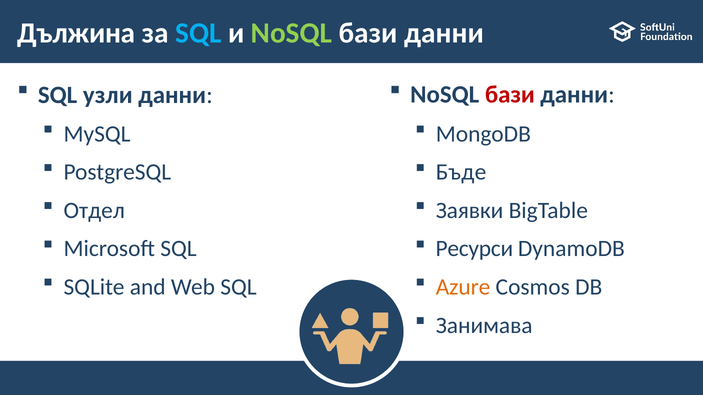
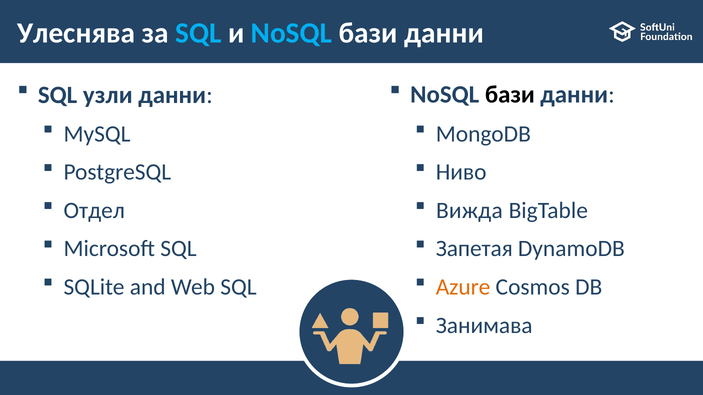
Дължина: Дължина -> Улеснява (76, 33)
NoSQL colour: light green -> light blue (292, 33)
бази colour: red -> black (510, 95)
Бъде: Бъде -> Ниво (461, 172)
Заявки: Заявки -> Вижда (469, 211)
Ресурси: Ресурси -> Запетая (474, 249)
